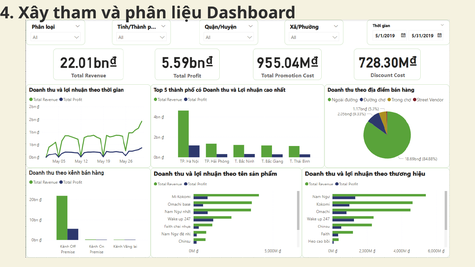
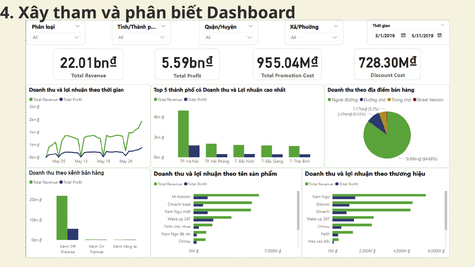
liệu: liệu -> biết (187, 13)
